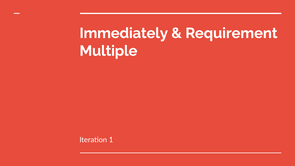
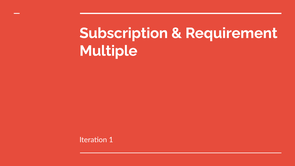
Immediately: Immediately -> Subscription (124, 33)
